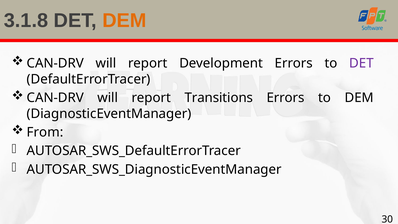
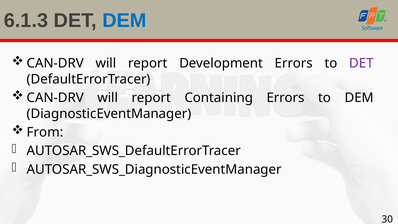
3.1.8: 3.1.8 -> 6.1.3 (26, 21)
DEM colour: orange -> blue (124, 21)
Transitions: Transitions -> Containing (219, 98)
